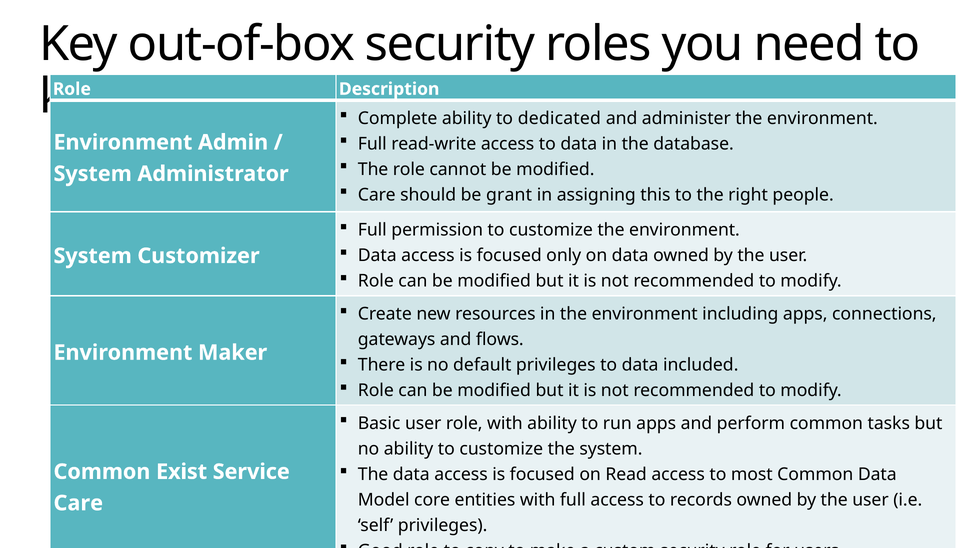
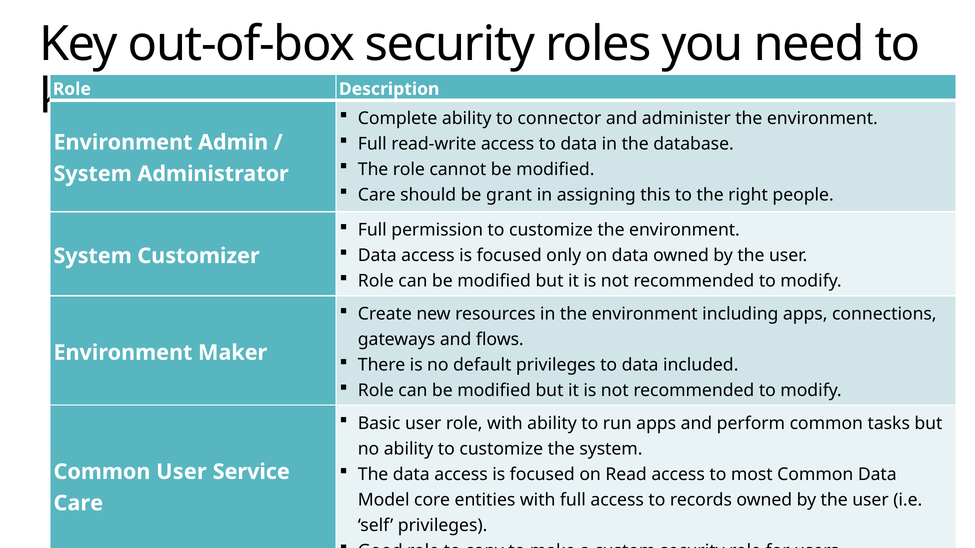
dedicated: dedicated -> connector (559, 118)
Common Exist: Exist -> User (181, 472)
